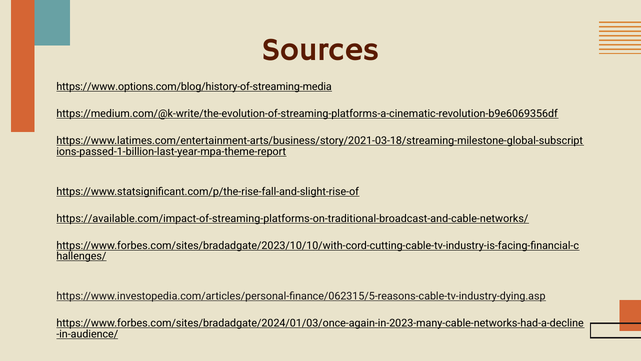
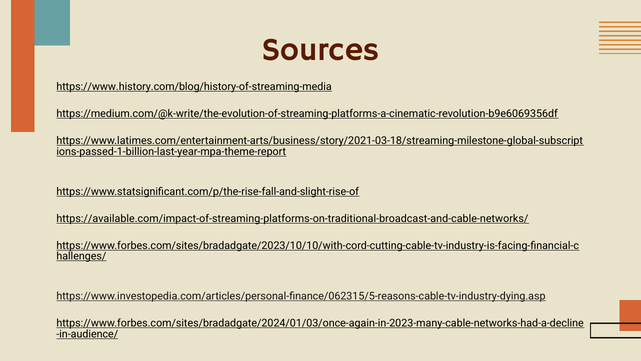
https://www.options.com/blog/history-of-streaming-media: https://www.options.com/blog/history-of-streaming-media -> https://www.history.com/blog/history-of-streaming-media (194, 87)
